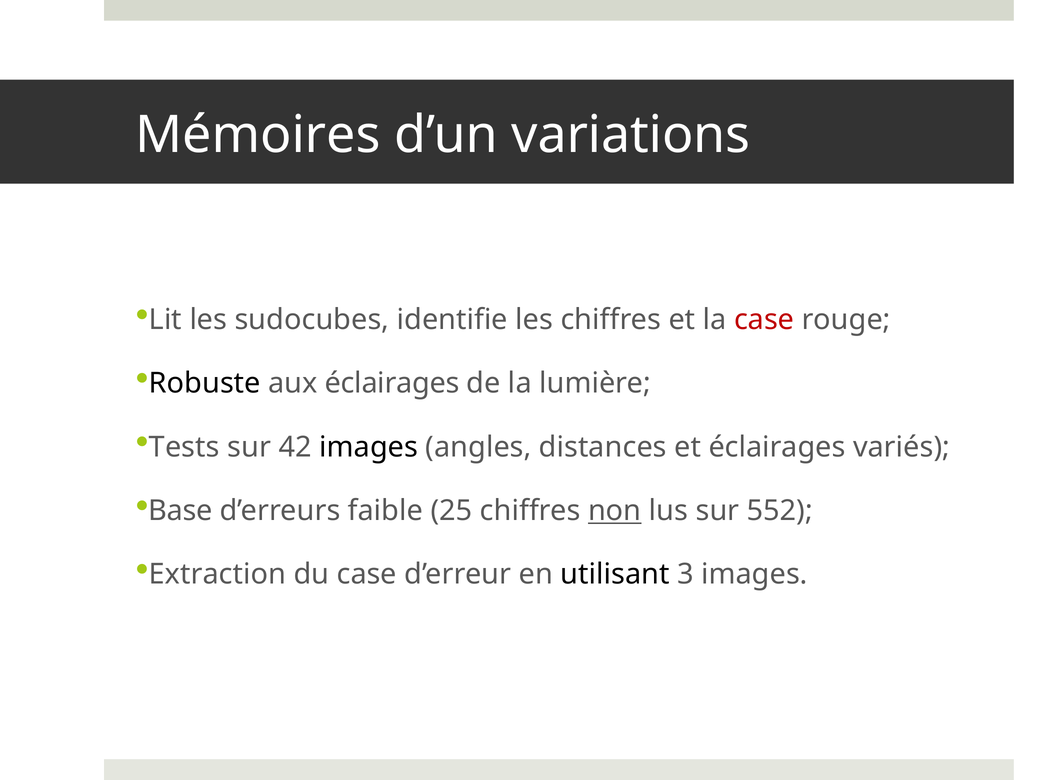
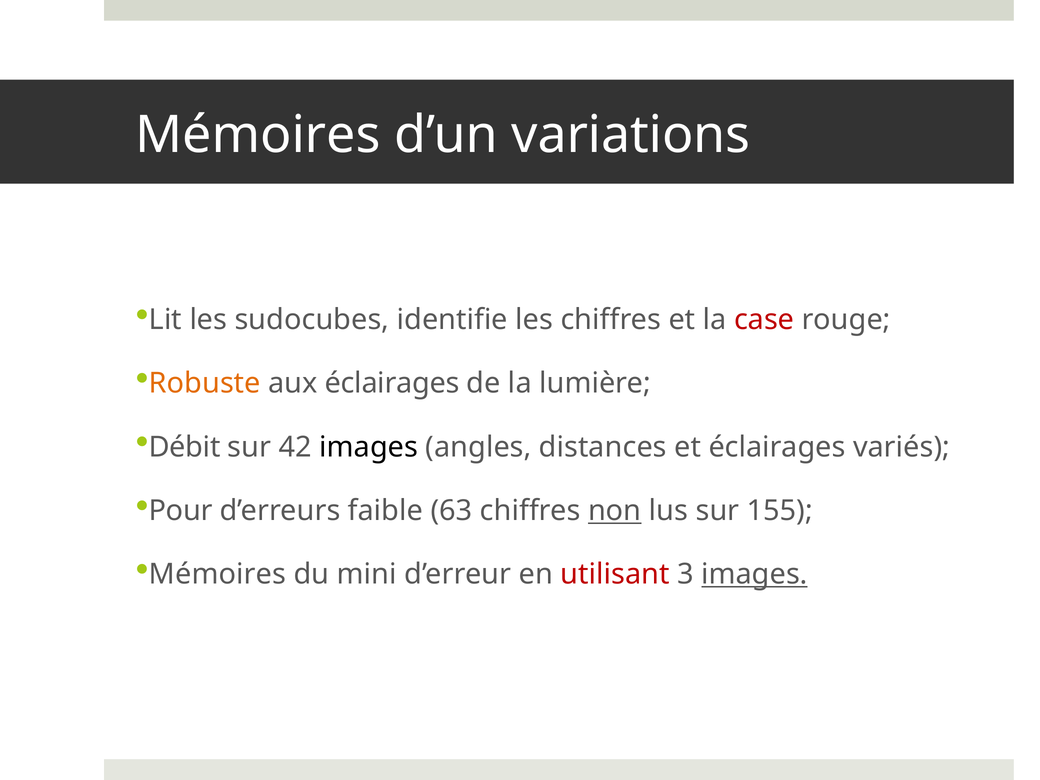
Robuste colour: black -> orange (205, 383)
Tests: Tests -> Débit (185, 447)
Base: Base -> Pour (181, 511)
25: 25 -> 63 (452, 511)
552: 552 -> 155 (780, 511)
Extraction: Extraction -> Mémoires (217, 574)
du case: case -> mini (367, 574)
utilisant colour: black -> red (615, 574)
images underline: none -> present (754, 574)
